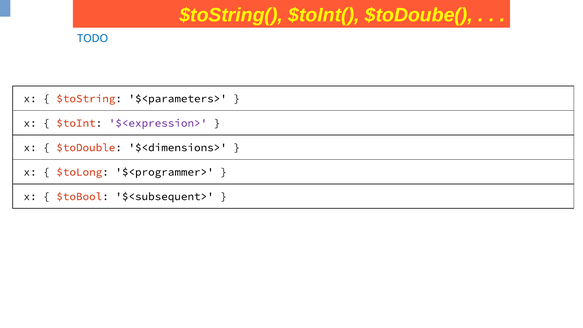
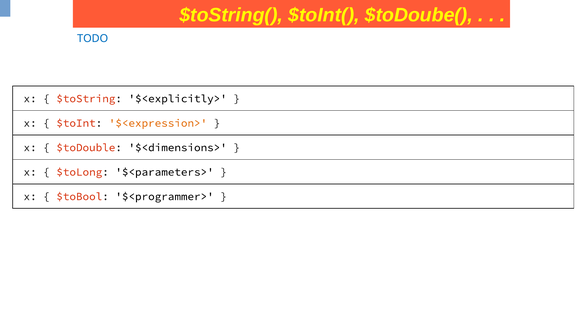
$<parameters>: $<parameters> -> $<explicitly> (178, 99)
$<expression> colour: purple -> orange (158, 123)
$<programmer>: $<programmer> -> $<parameters> (165, 172)
$<subsequent>: $<subsequent> -> $<programmer> (165, 196)
